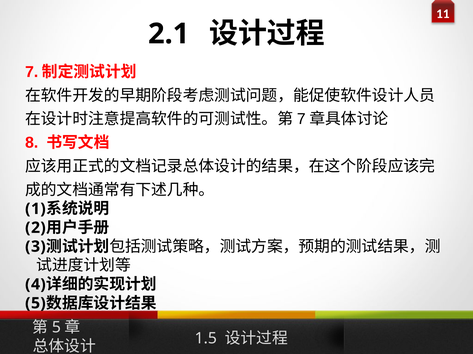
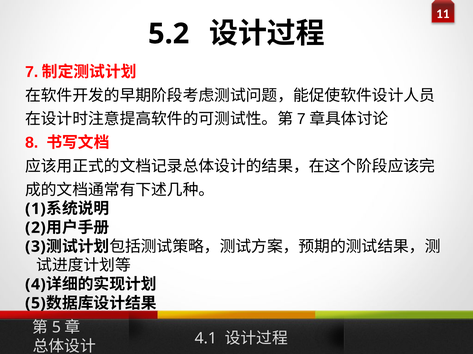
2.1: 2.1 -> 5.2 (169, 34)
1.5: 1.5 -> 4.1 (206, 339)
